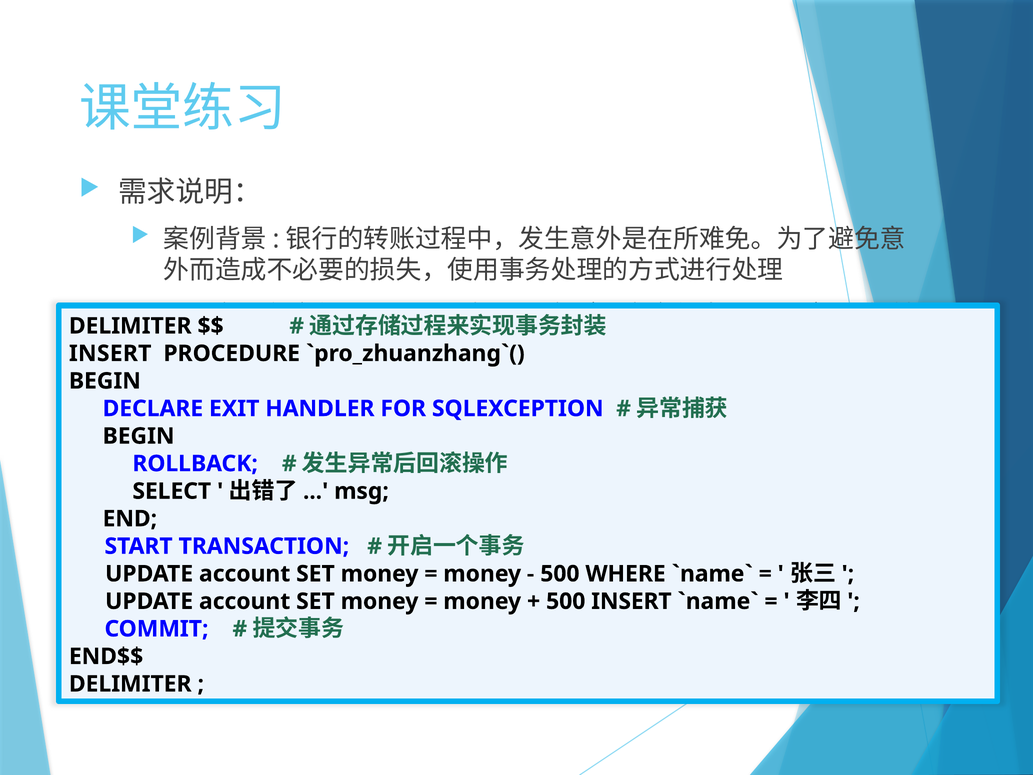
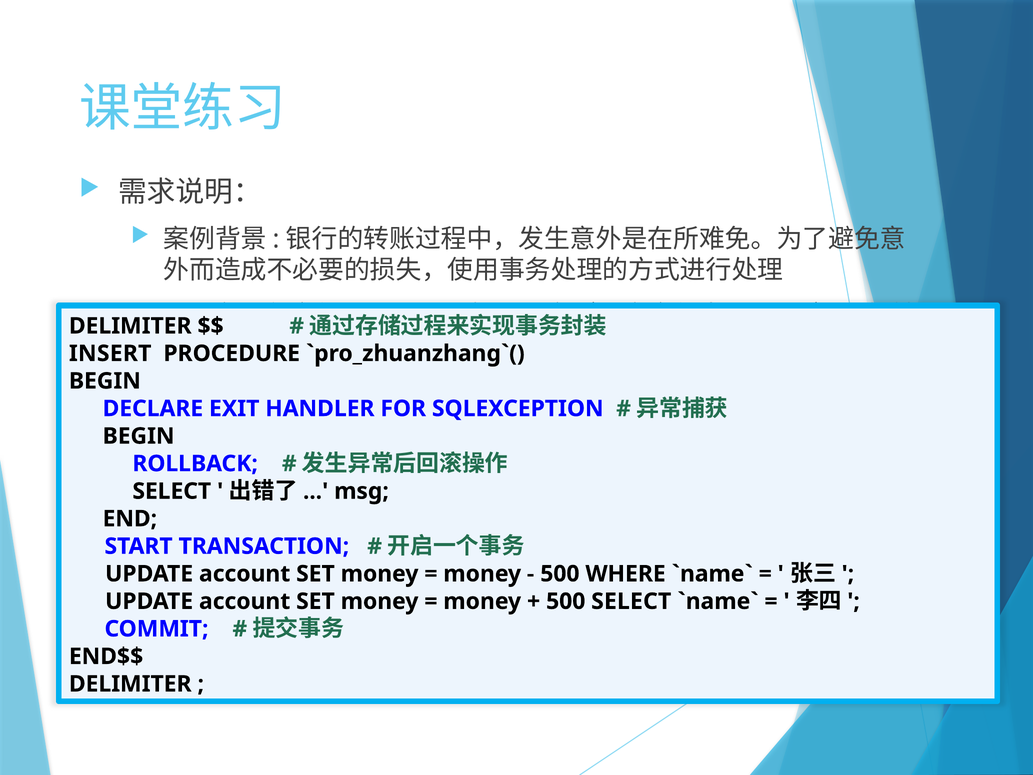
500 INSERT: INSERT -> SELECT (631, 601)
